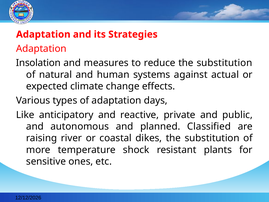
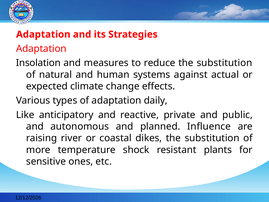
days: days -> daily (156, 100)
Classified: Classified -> Influence (209, 126)
